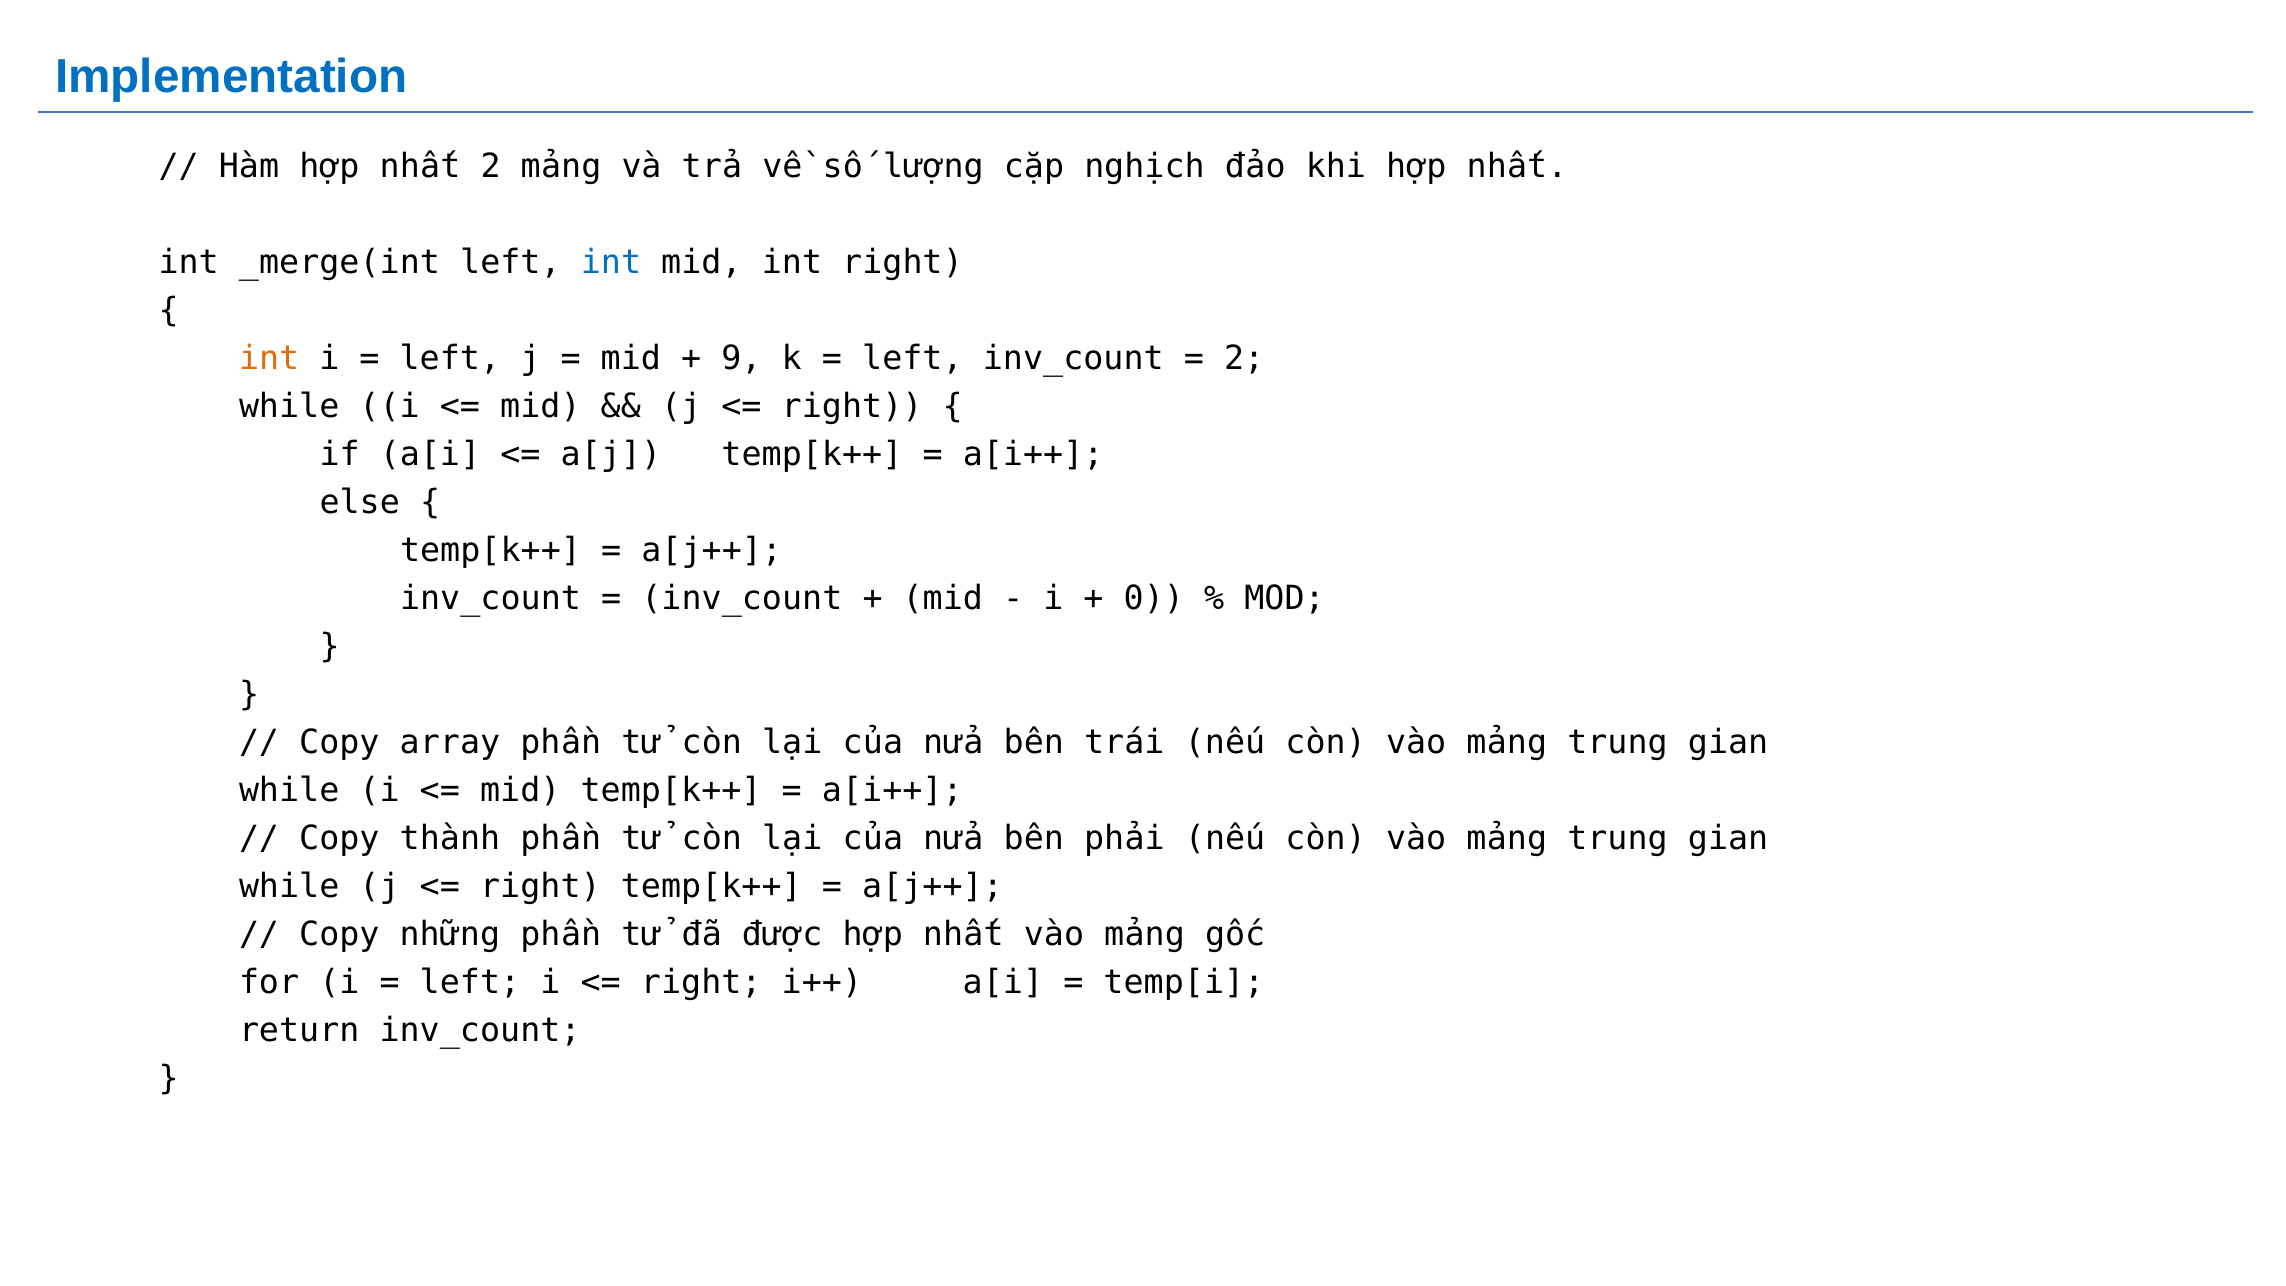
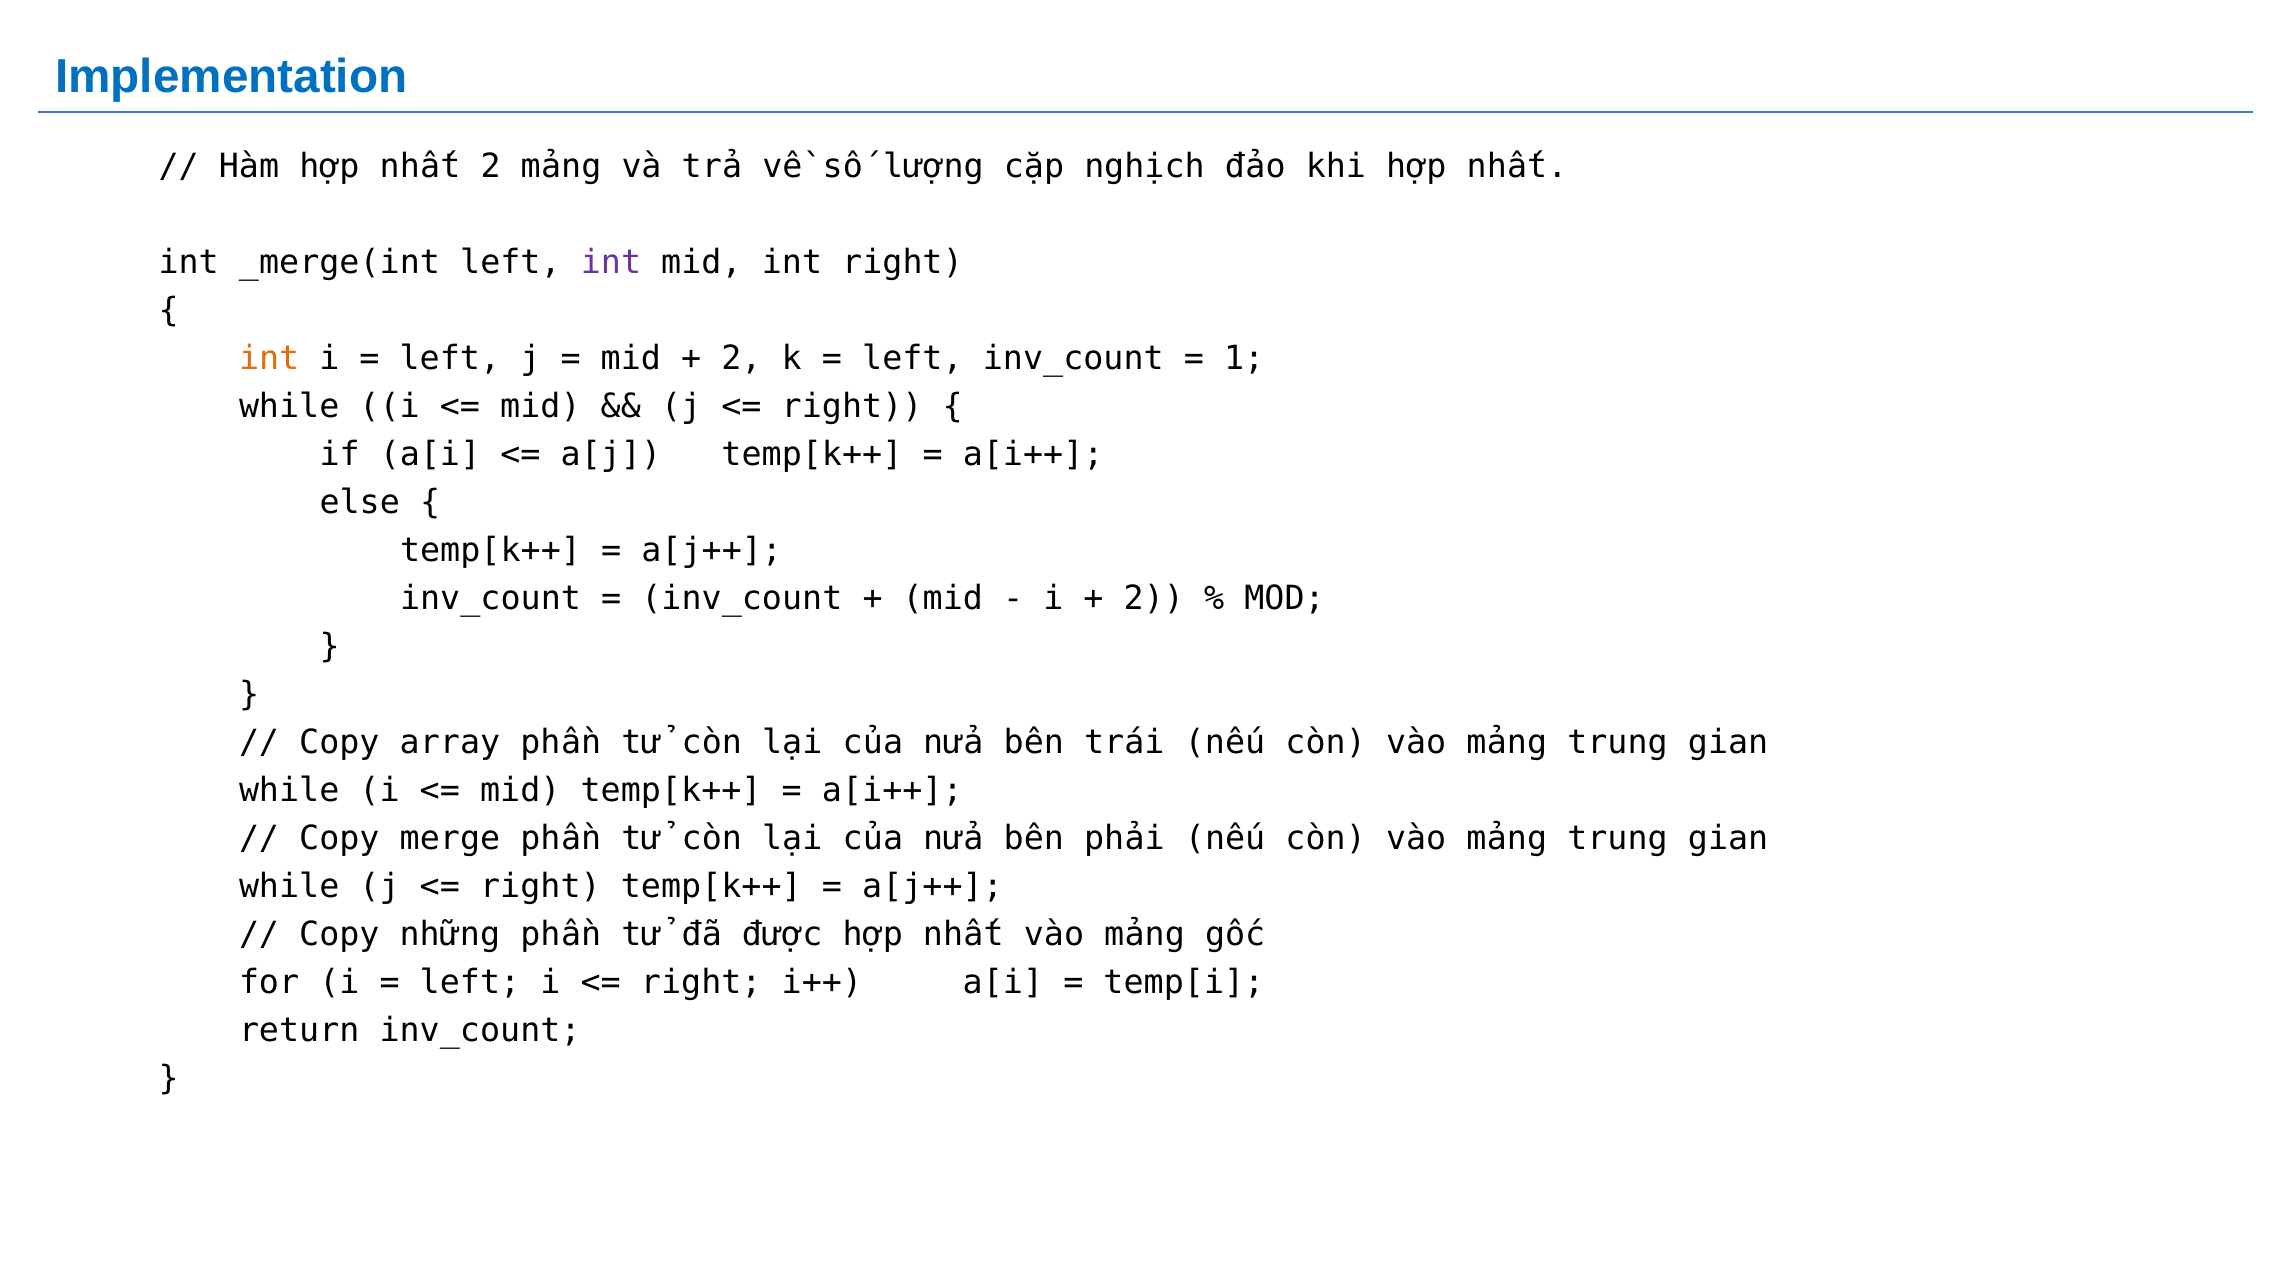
int colour: blue -> purple (611, 263)
9: 9 -> 2 (741, 359)
2: 2 -> 1 (1244, 359)
0: 0 -> 2 (1154, 599)
thành: thành -> merge (450, 838)
